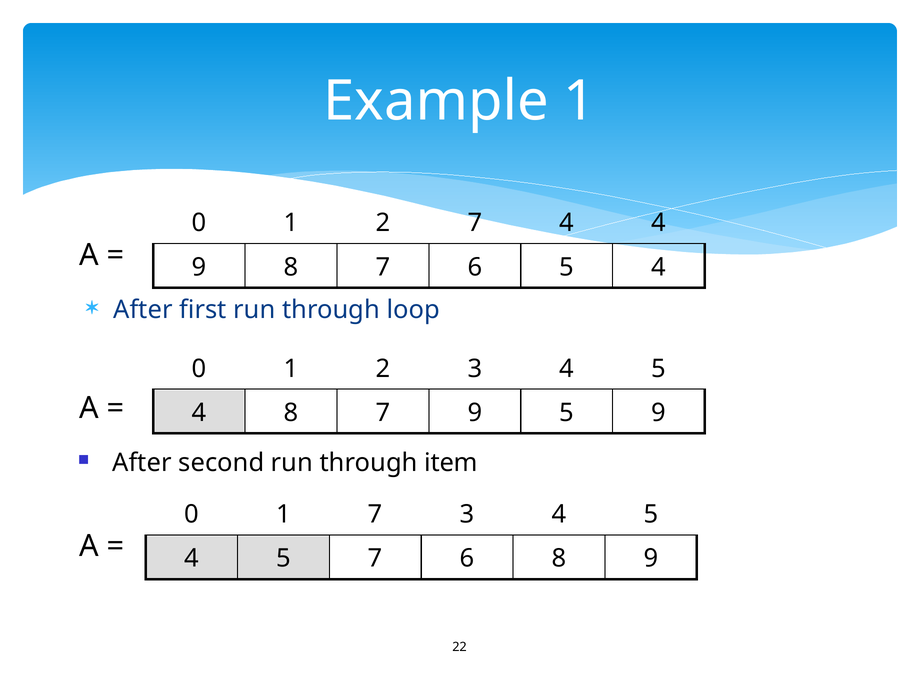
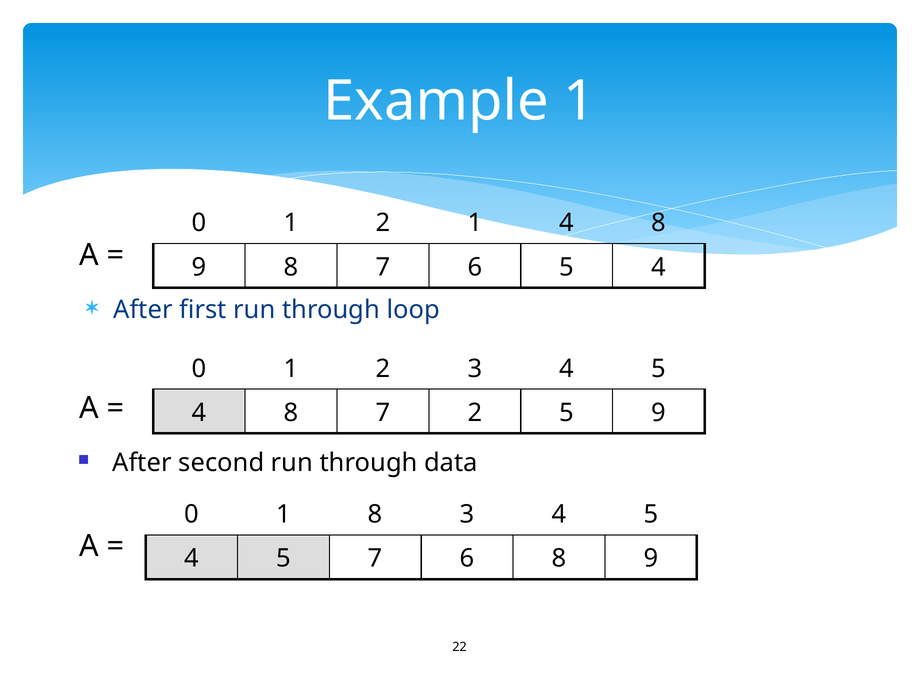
2 7: 7 -> 1 (475, 223)
4: 4 -> 8 (659, 223)
7 9: 9 -> 2 (475, 412)
item: item -> data (451, 462)
1 7: 7 -> 8 (375, 514)
